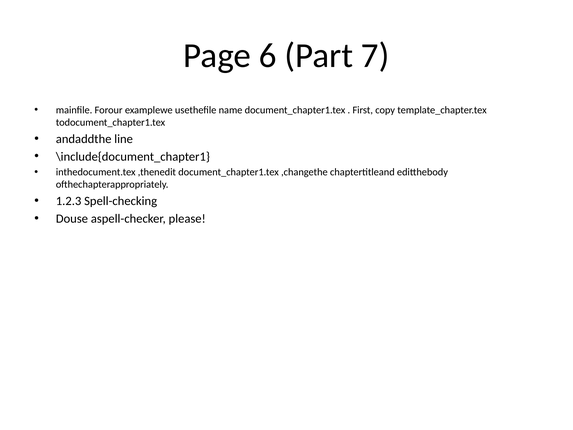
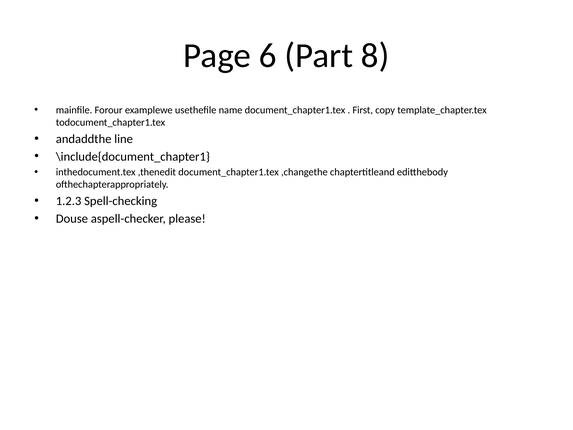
7: 7 -> 8 (375, 55)
